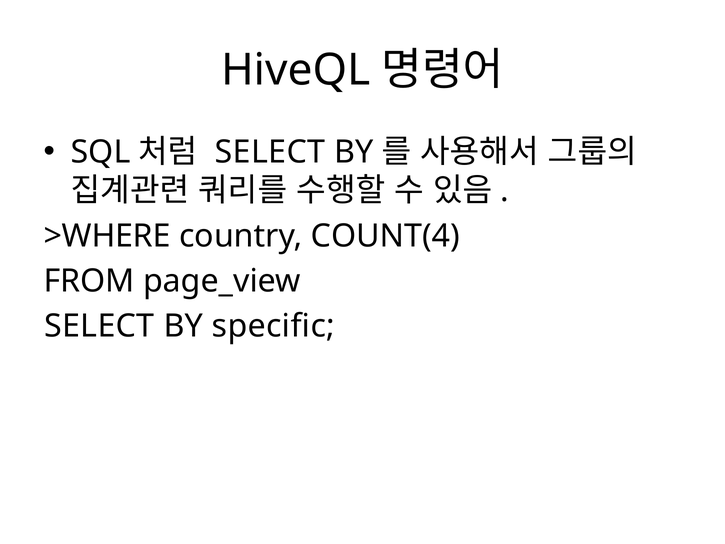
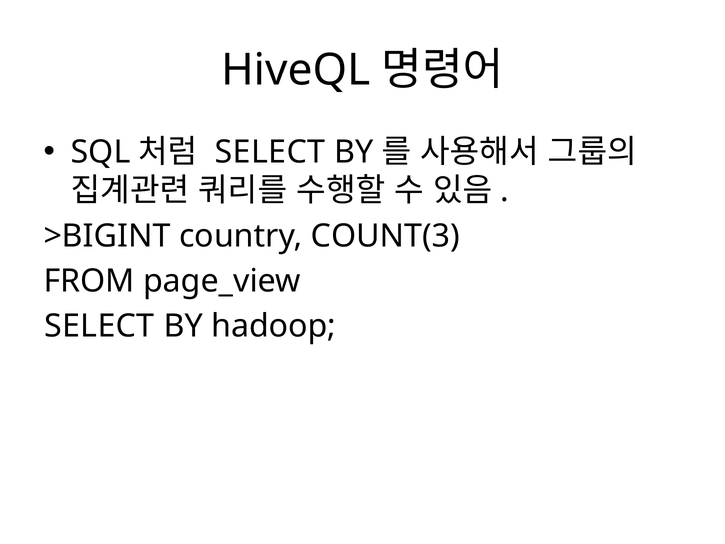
>WHERE: >WHERE -> >BIGINT (107, 236)
COUNT(4: COUNT(4 -> COUNT(3 (385, 236)
specific: specific -> hadoop (274, 326)
